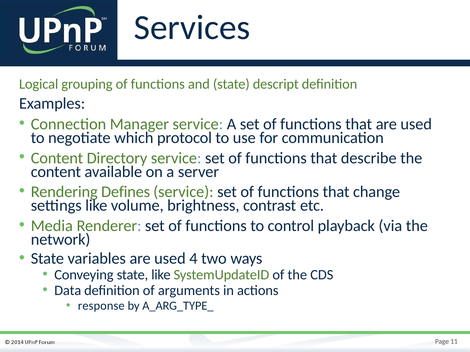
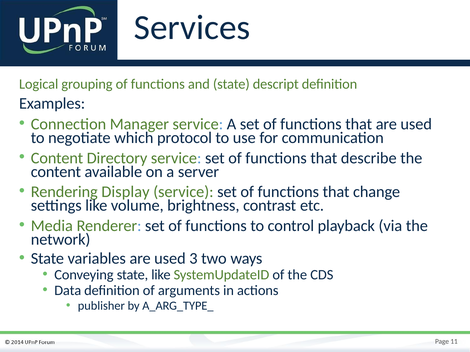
Defines: Defines -> Display (125, 192)
4: 4 -> 3 (193, 259)
response: response -> publisher (101, 306)
